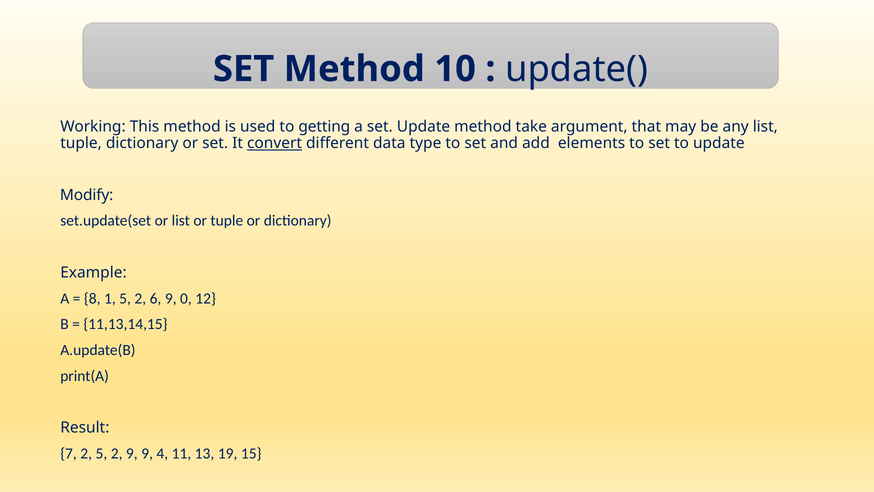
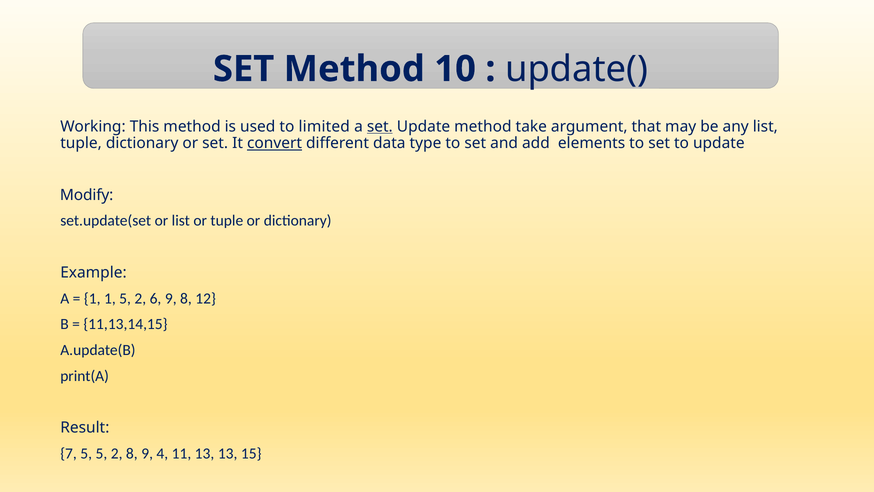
getting: getting -> limited (324, 126)
set underline: none -> present (380, 126)
8: 8 -> 1 (92, 298)
9 0: 0 -> 8 (186, 298)
7 2: 2 -> 5 (86, 453)
2 9: 9 -> 8 (132, 453)
13 19: 19 -> 13 (228, 453)
